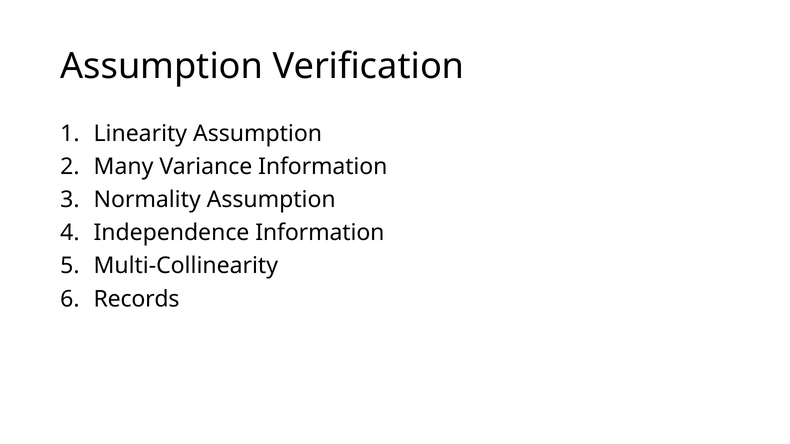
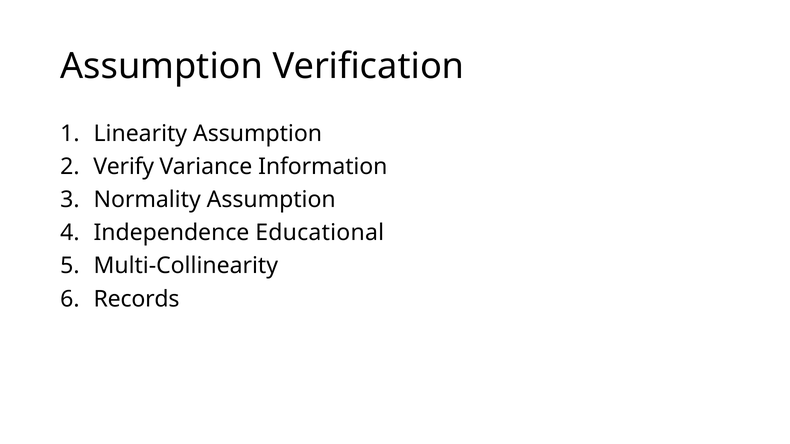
Many: Many -> Verify (124, 167)
Independence Information: Information -> Educational (320, 233)
